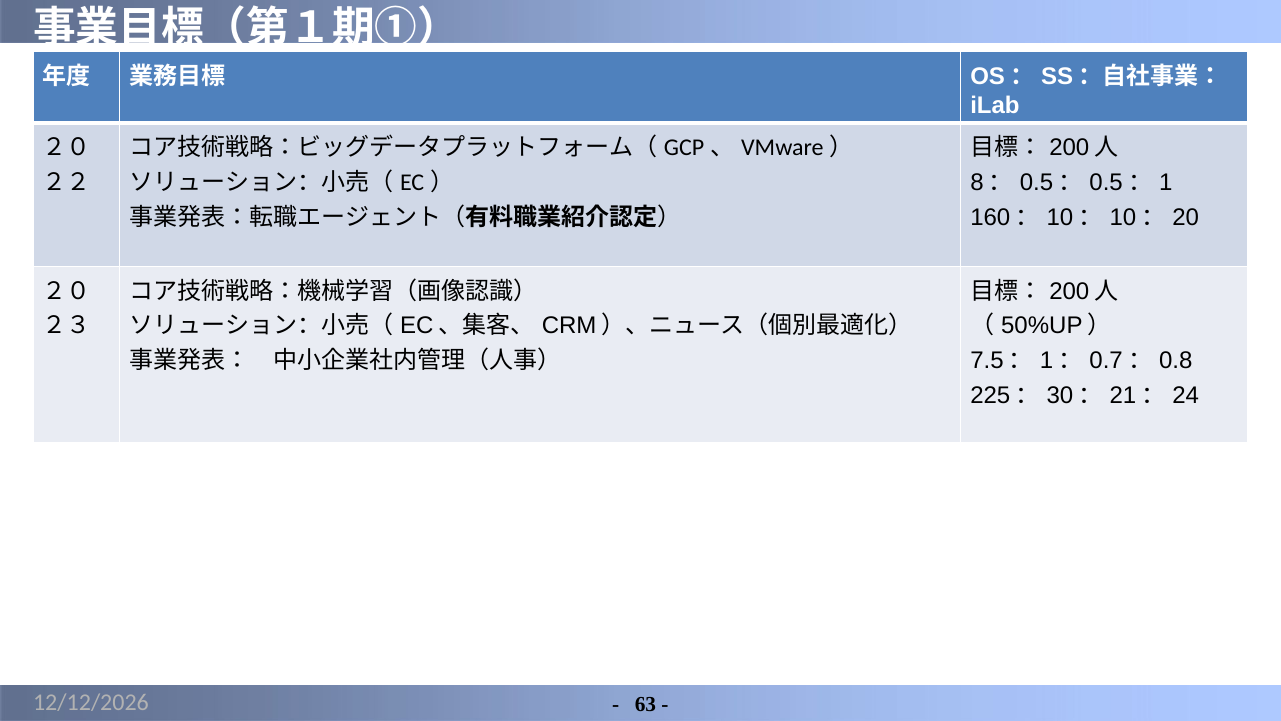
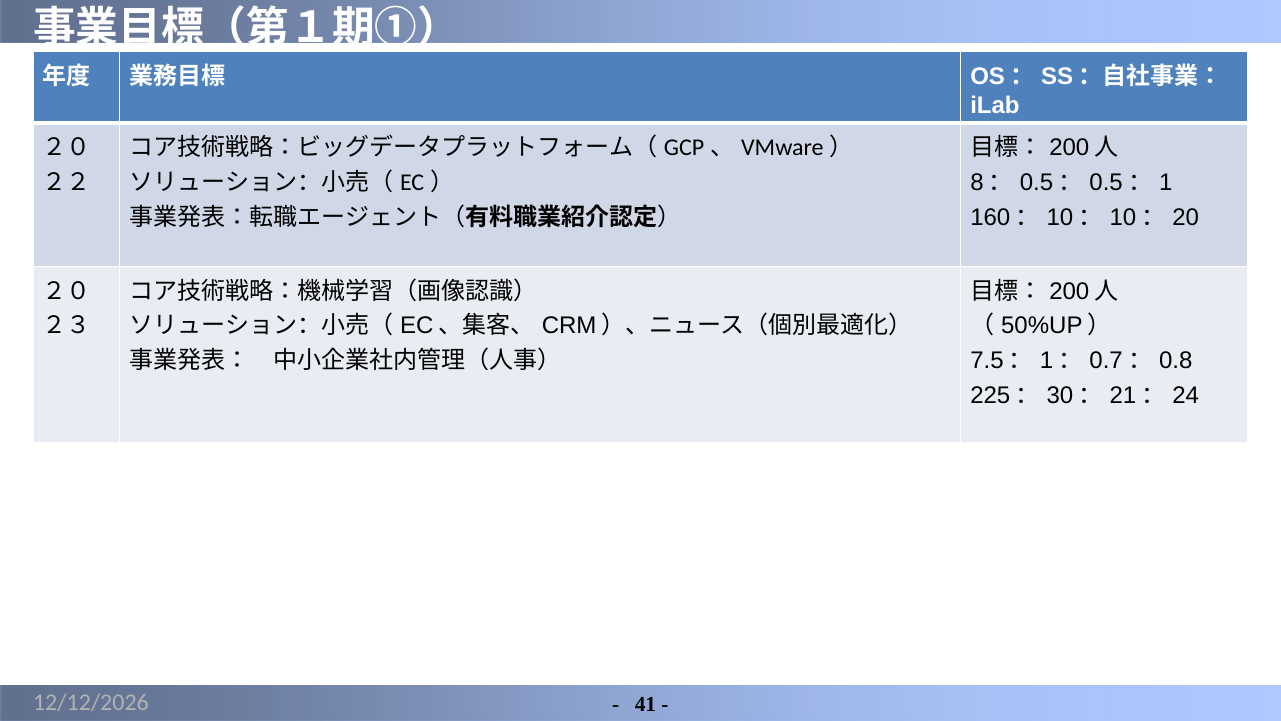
63: 63 -> 41 (645, 704)
